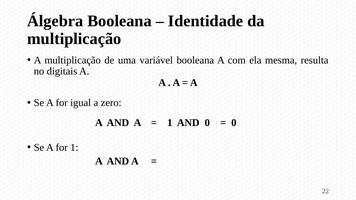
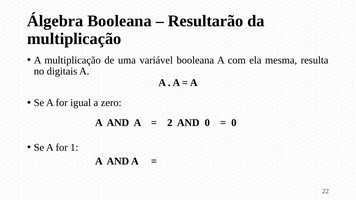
Identidade: Identidade -> Resultarão (206, 21)
1: 1 -> 2 (170, 123)
